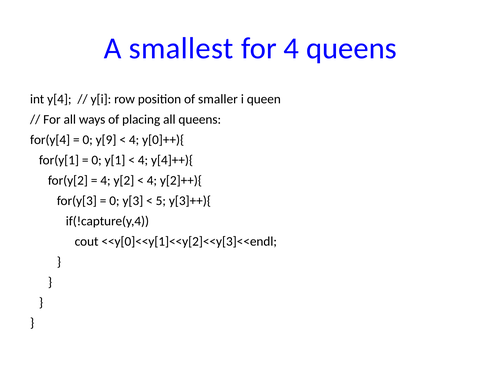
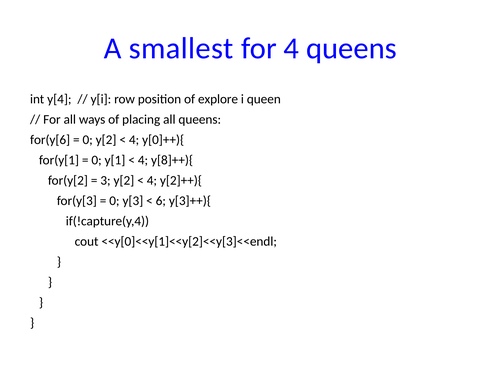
smaller: smaller -> explore (218, 99)
for(y[4: for(y[4 -> for(y[6 (50, 140)
0 y[9: y[9 -> y[2 (106, 140)
y[4]++){: y[4]++){ -> y[8]++){ (172, 160)
4: 4 -> 3 (105, 180)
5: 5 -> 6 (161, 201)
